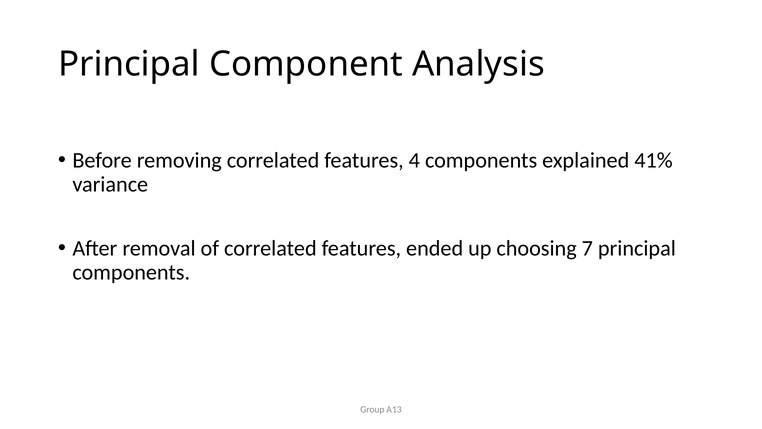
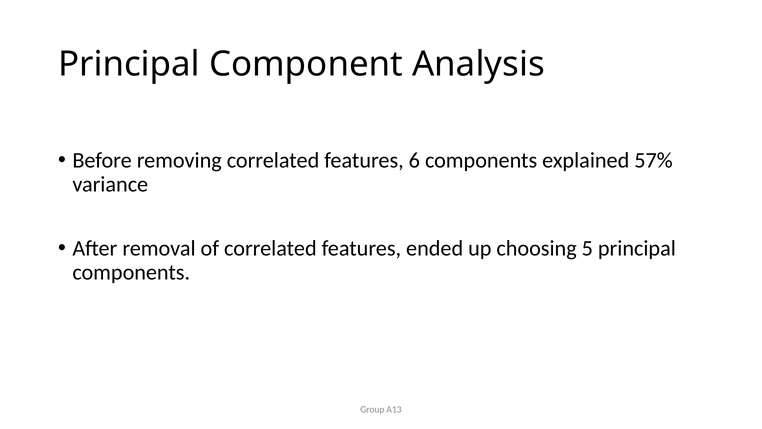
4: 4 -> 6 (414, 160)
41%: 41% -> 57% (653, 160)
7: 7 -> 5 (587, 248)
